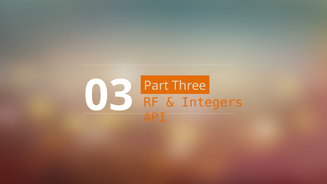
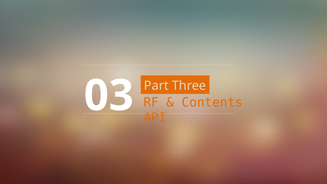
Integers: Integers -> Contents (212, 102)
